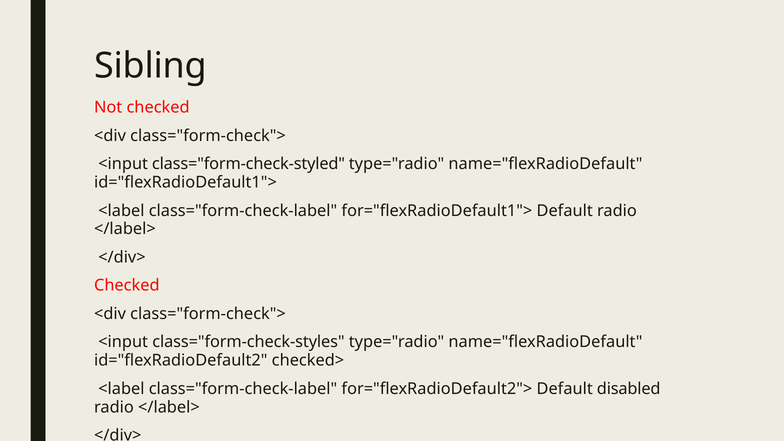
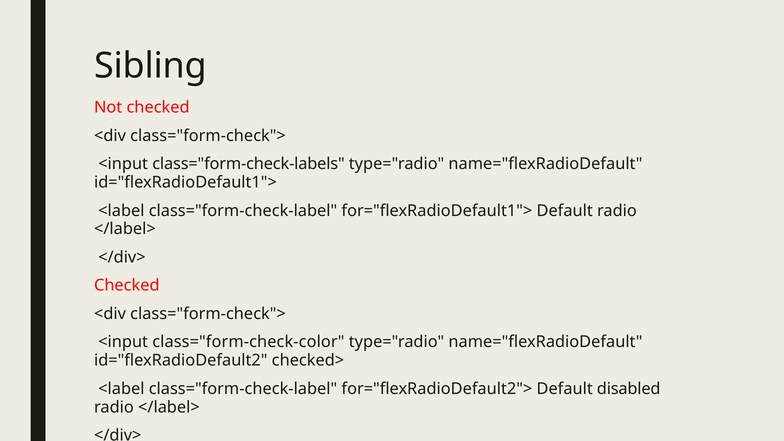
class="form-check-styled: class="form-check-styled -> class="form-check-labels (248, 164)
class="form-check-styles: class="form-check-styles -> class="form-check-color (248, 342)
